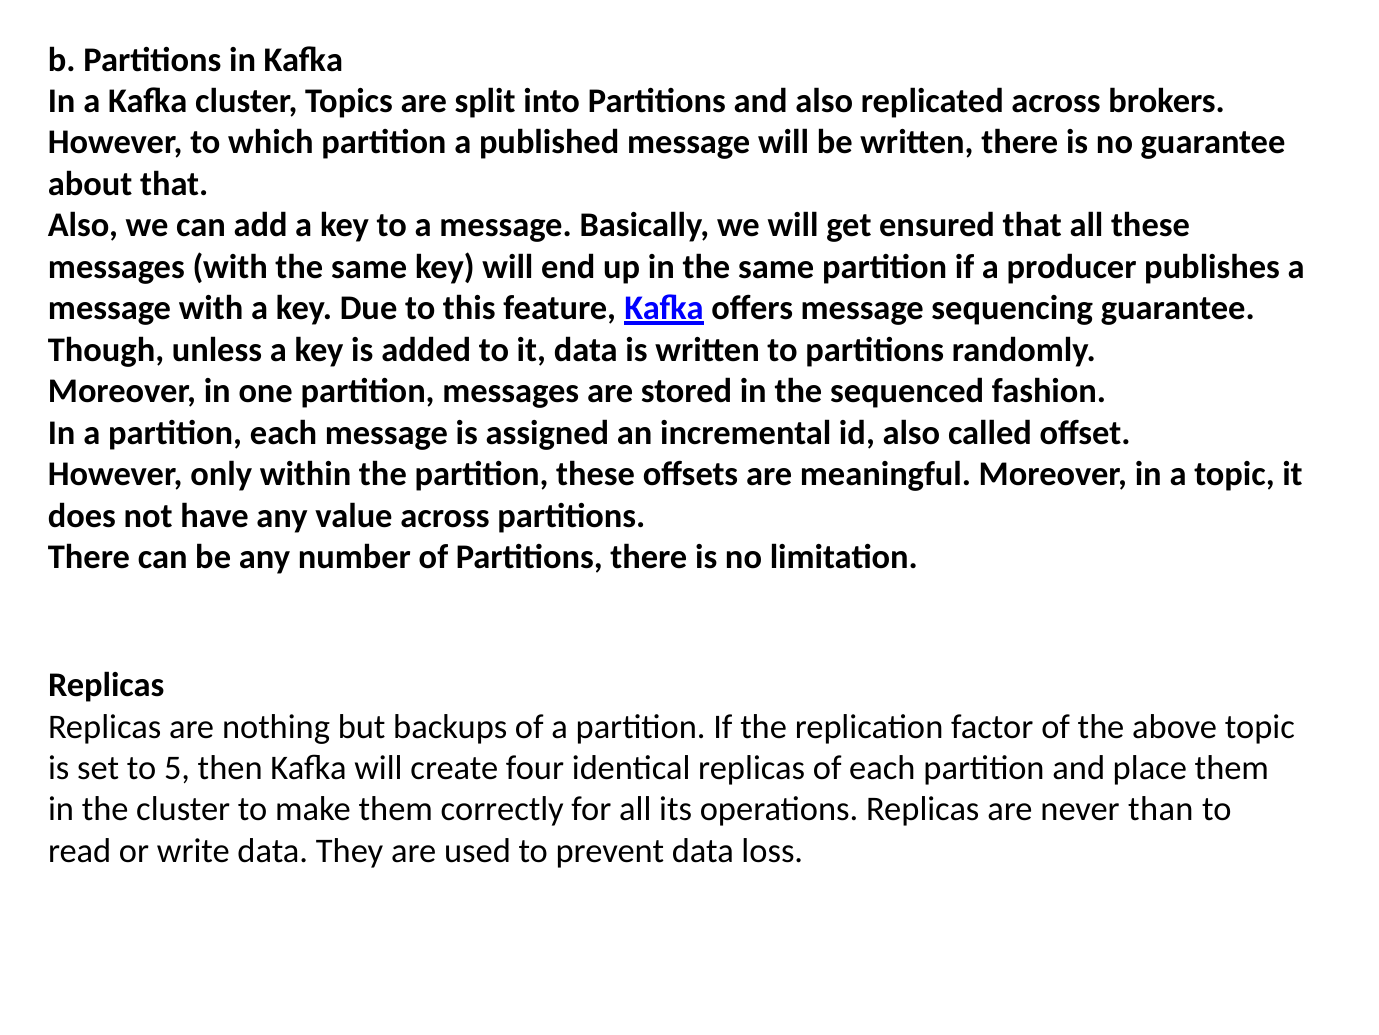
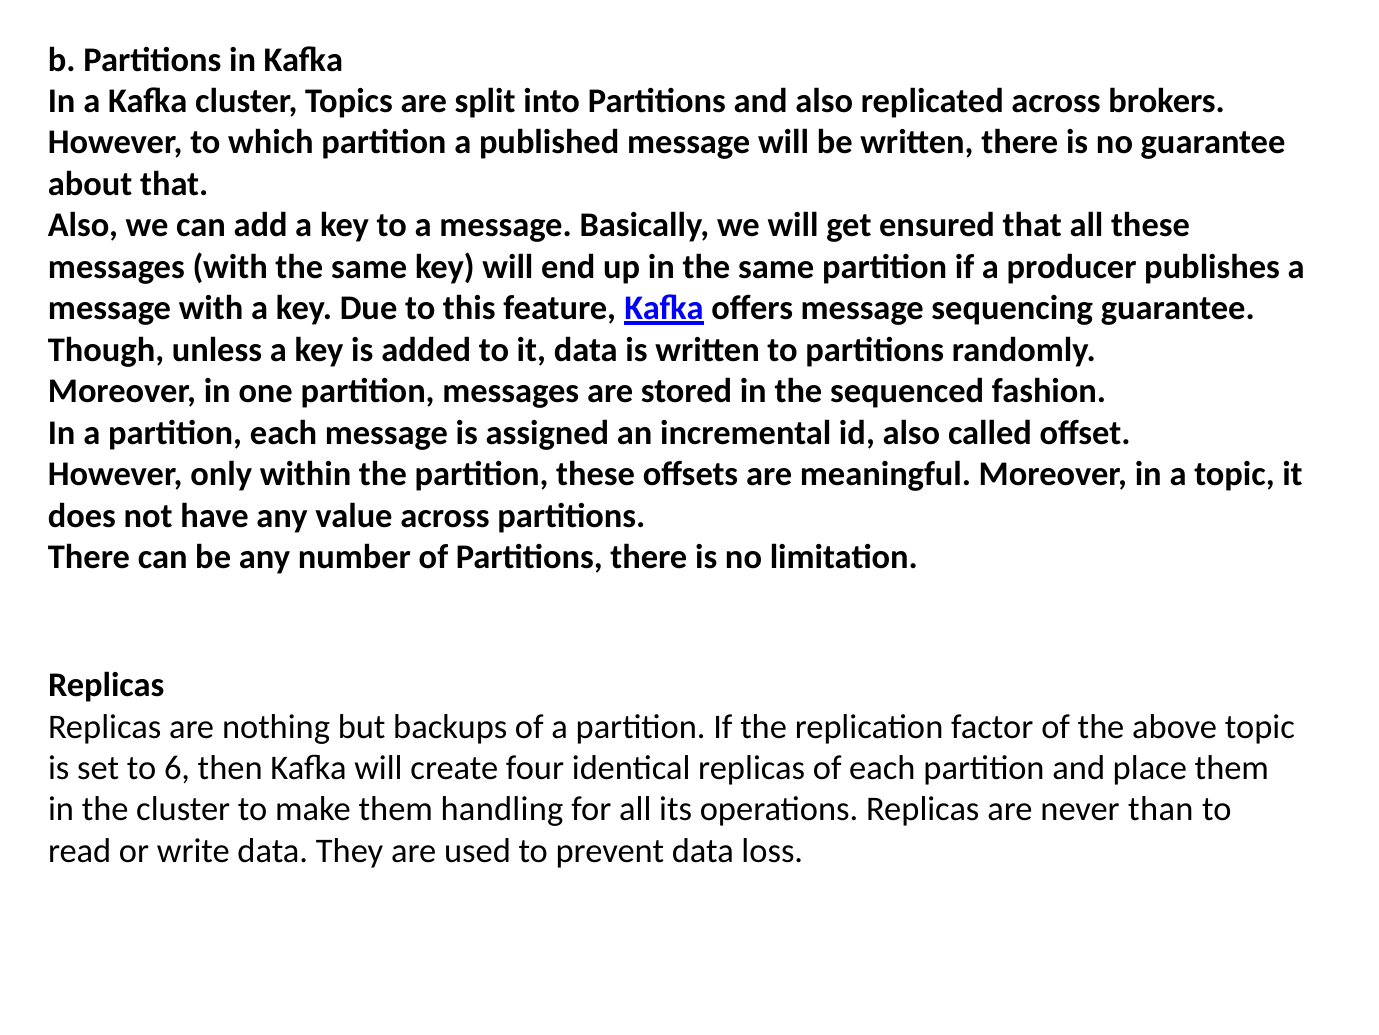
5: 5 -> 6 (177, 768)
correctly: correctly -> handling (502, 809)
